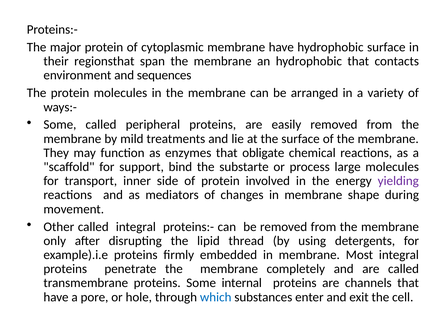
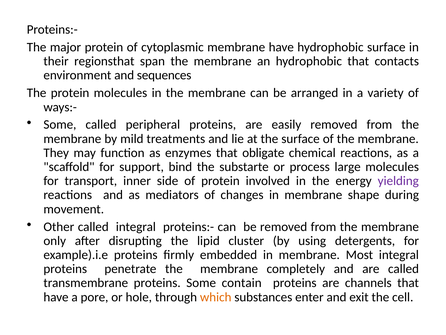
thread: thread -> cluster (246, 240)
internal: internal -> contain (242, 283)
which colour: blue -> orange (216, 297)
